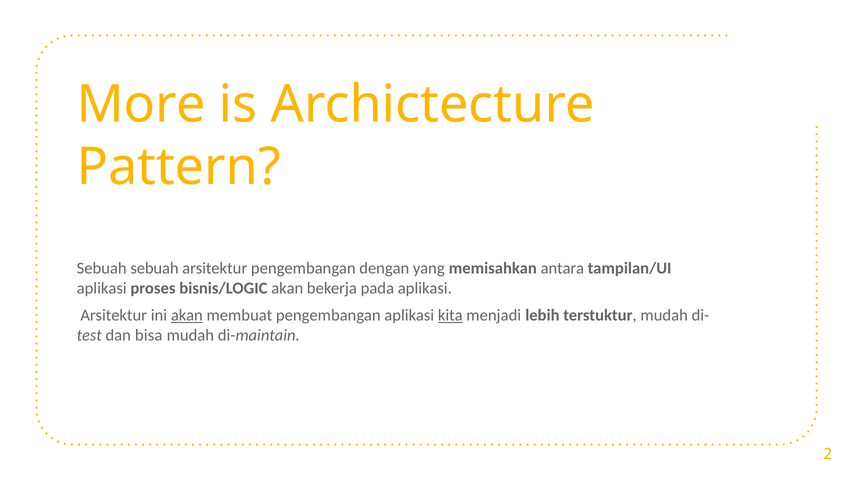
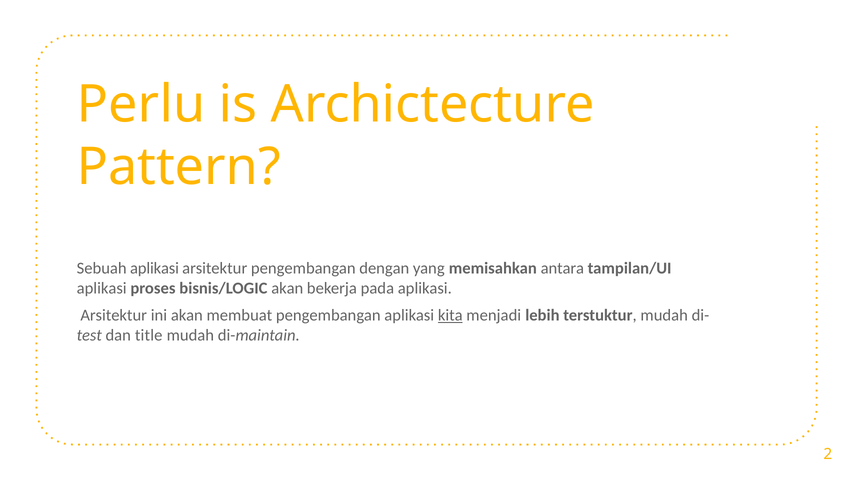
More: More -> Perlu (141, 104)
Sebuah sebuah: sebuah -> aplikasi (155, 268)
akan underline: present -> none (187, 315)
bisa: bisa -> title (149, 335)
